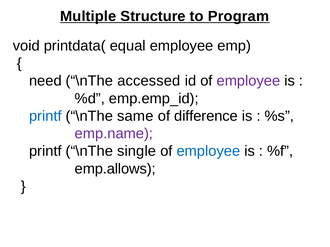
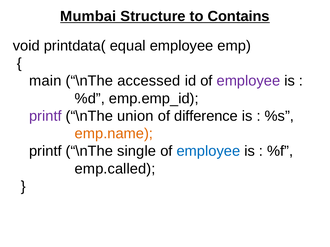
Multiple: Multiple -> Mumbai (88, 16)
Program: Program -> Contains (239, 16)
need: need -> main (45, 81)
printf colour: blue -> purple (45, 116)
same: same -> union (135, 116)
emp.name colour: purple -> orange (114, 134)
emp.allows: emp.allows -> emp.called (115, 169)
